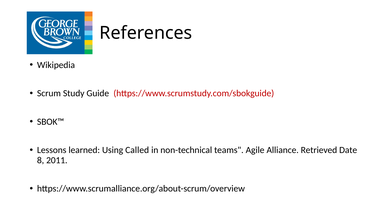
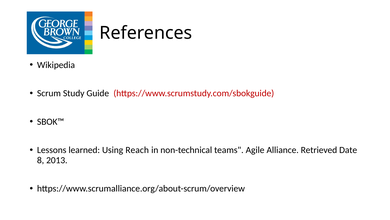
Called: Called -> Reach (137, 150)
2011: 2011 -> 2013 (57, 160)
